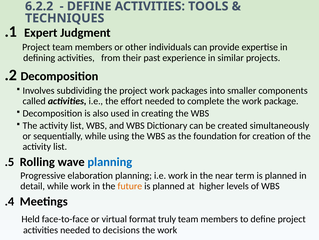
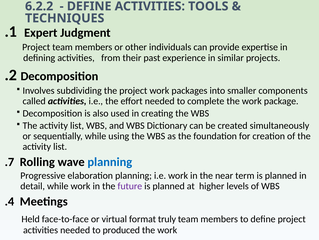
.5: .5 -> .7 (9, 161)
future colour: orange -> purple (130, 186)
decisions: decisions -> produced (121, 230)
